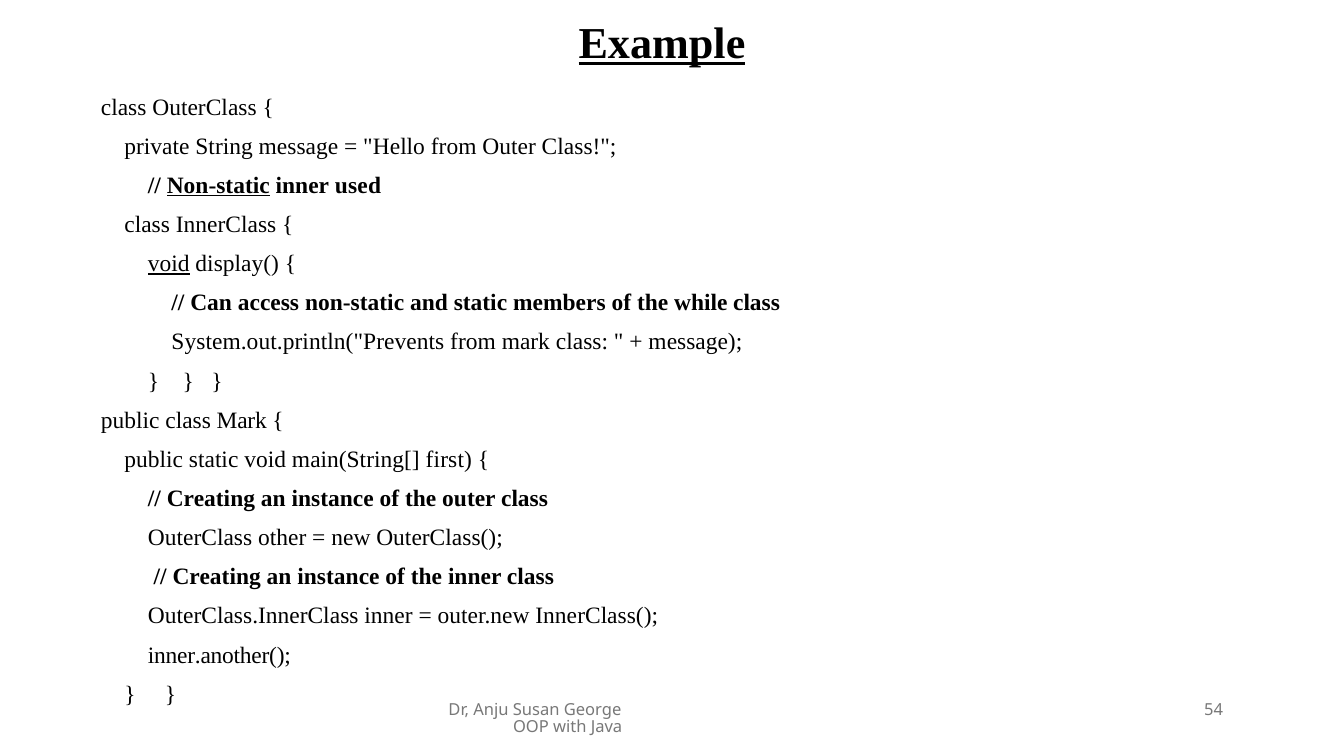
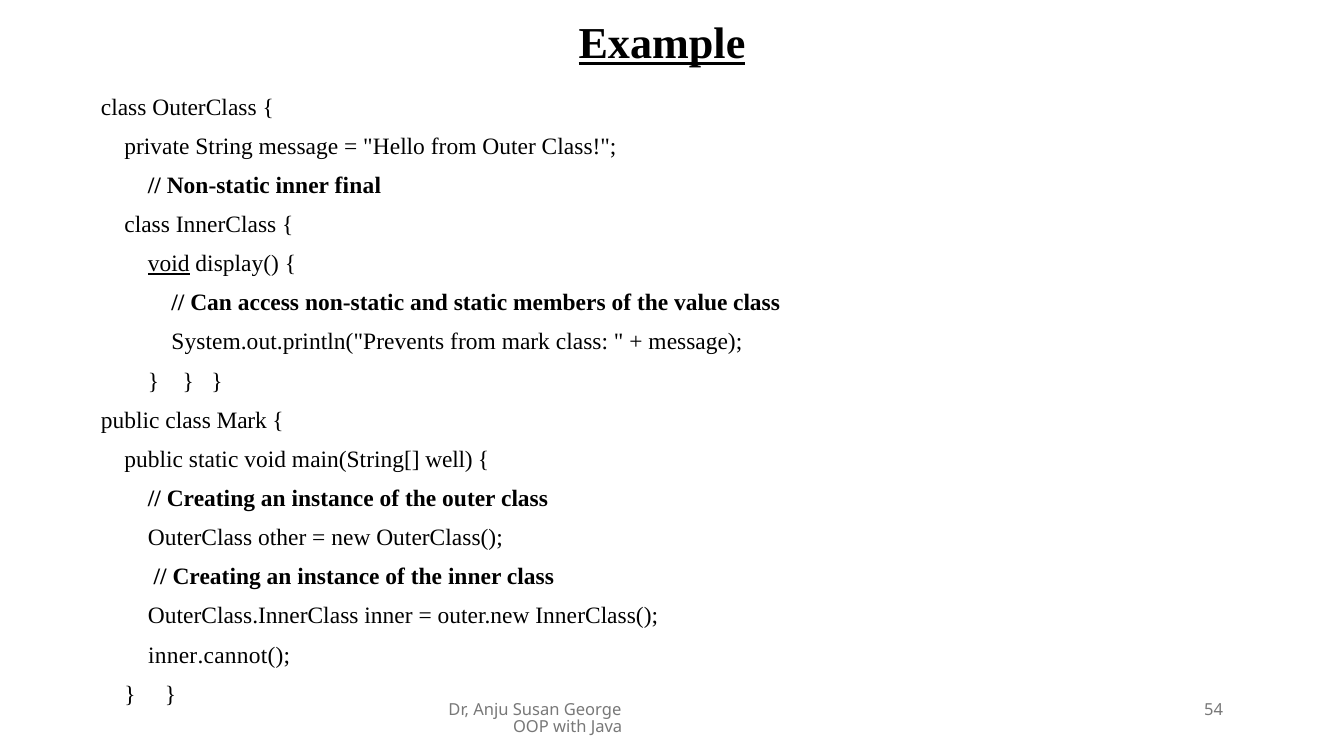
Non-static underline: present -> none (218, 186)
used: used -> final (358, 186)
while: while -> value (701, 303)
first: first -> well (449, 459)
inner.another(: inner.another( -> inner.cannot( (219, 655)
